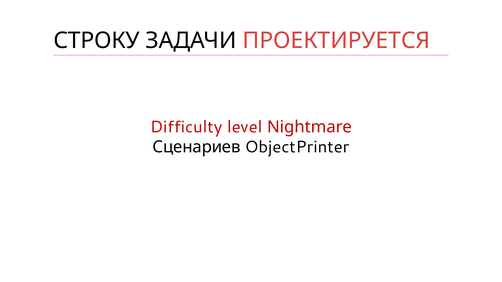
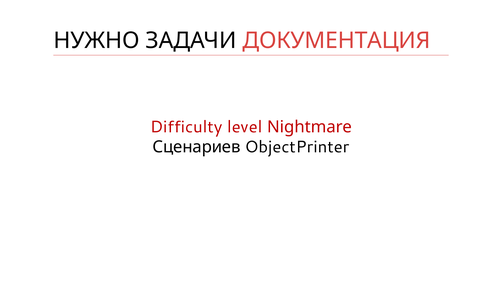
СТРОКУ: СТРОКУ -> НУЖНО (97, 41)
ПРОЕКТИРУЕТСЯ: ПРОЕКТИРУЕТСЯ -> ДОКУМЕНТАЦИЯ (337, 41)
